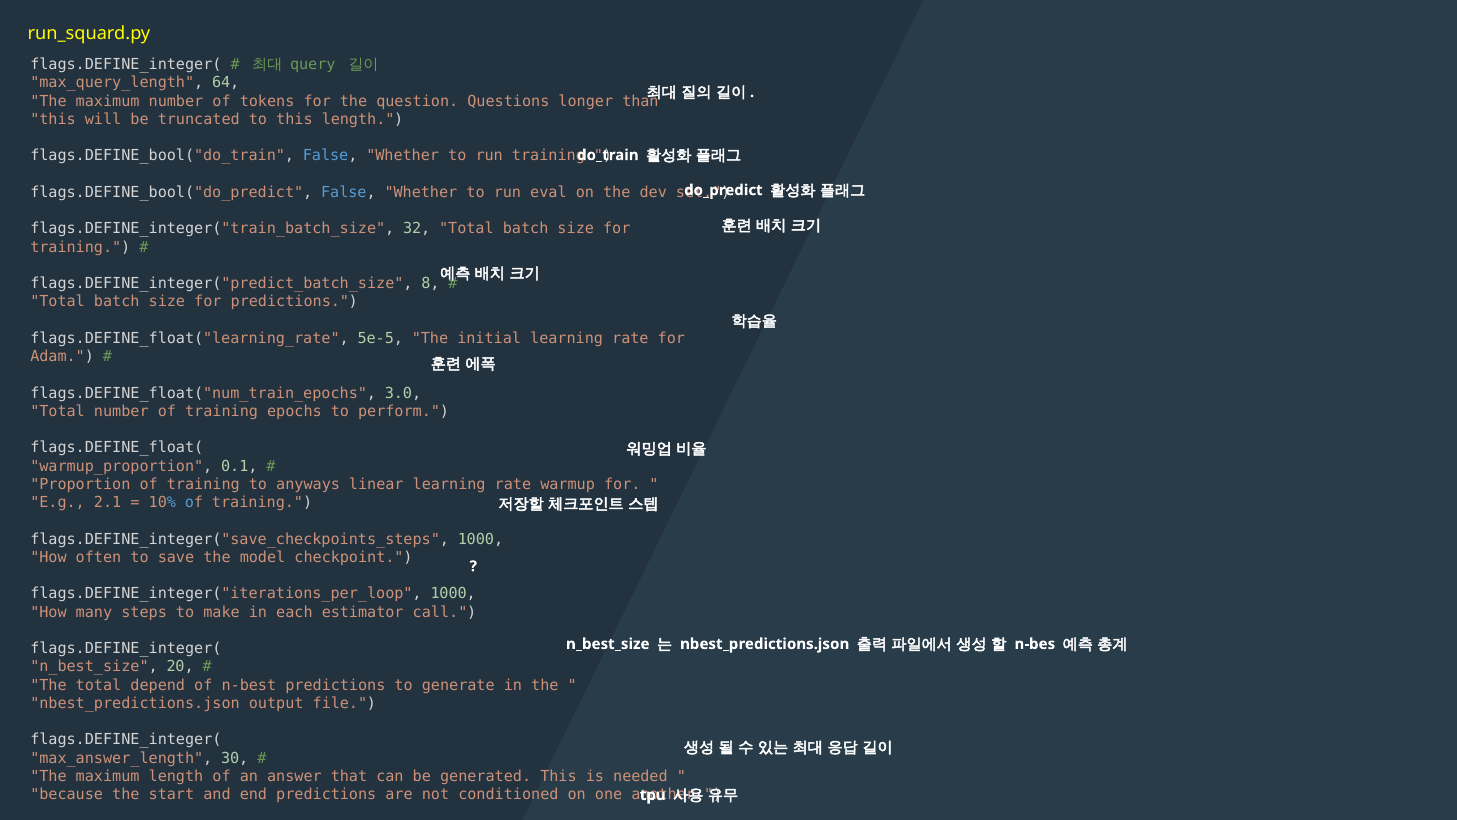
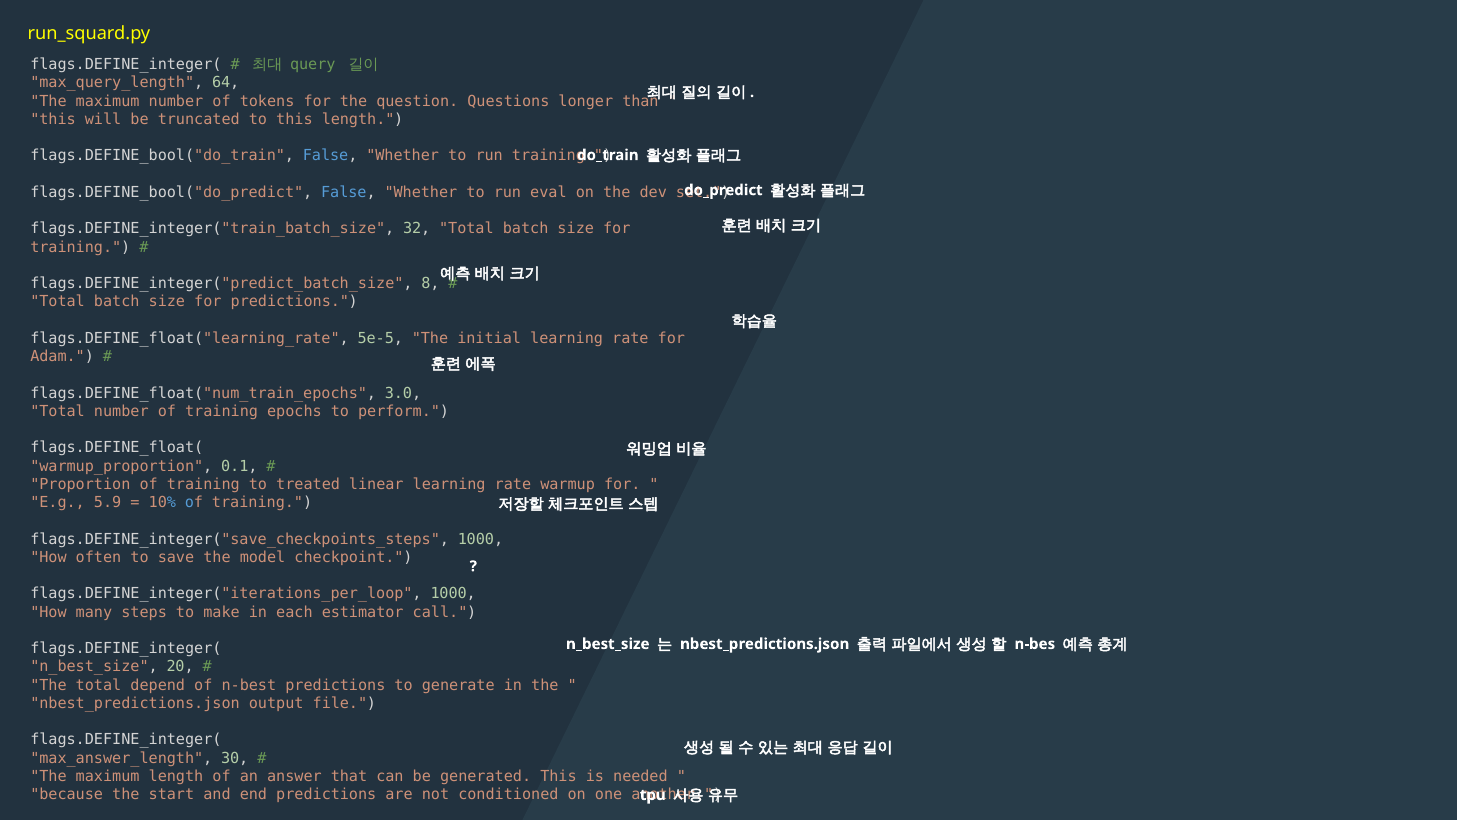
anyways: anyways -> treated (308, 484)
2.1: 2.1 -> 5.9 (108, 502)
